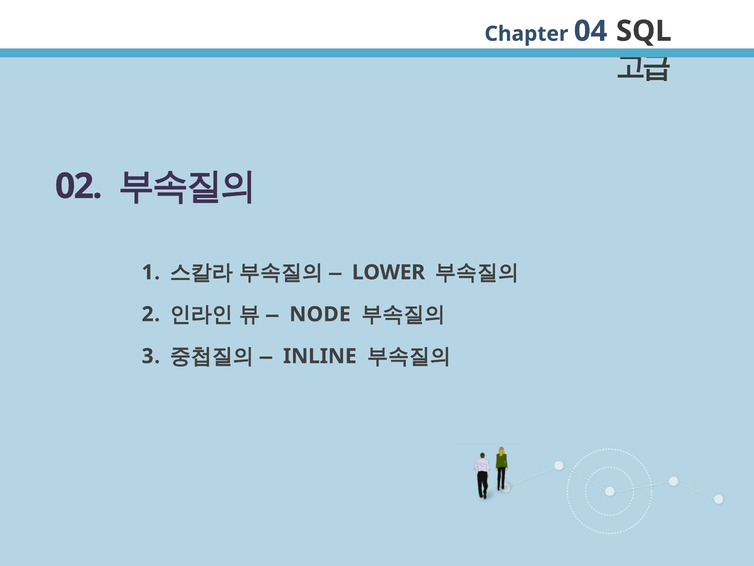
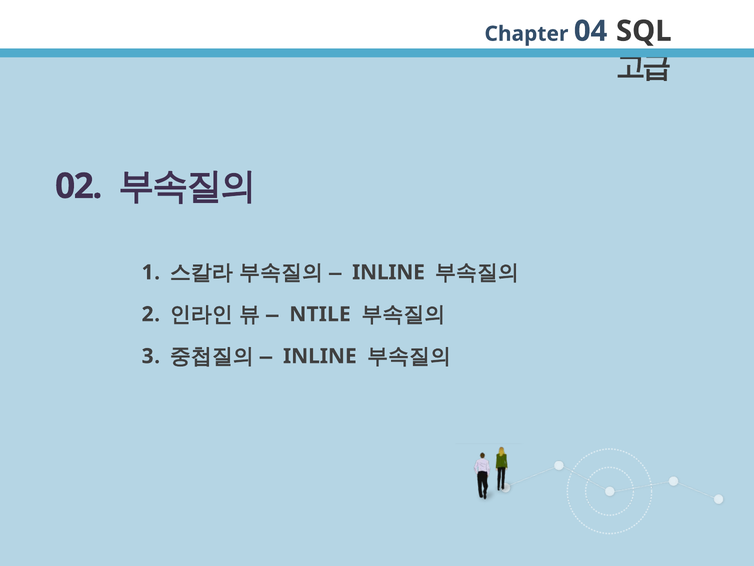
LOWER: LOWER -> INLINE (388, 272)
NODE: NODE -> NTILE (320, 314)
